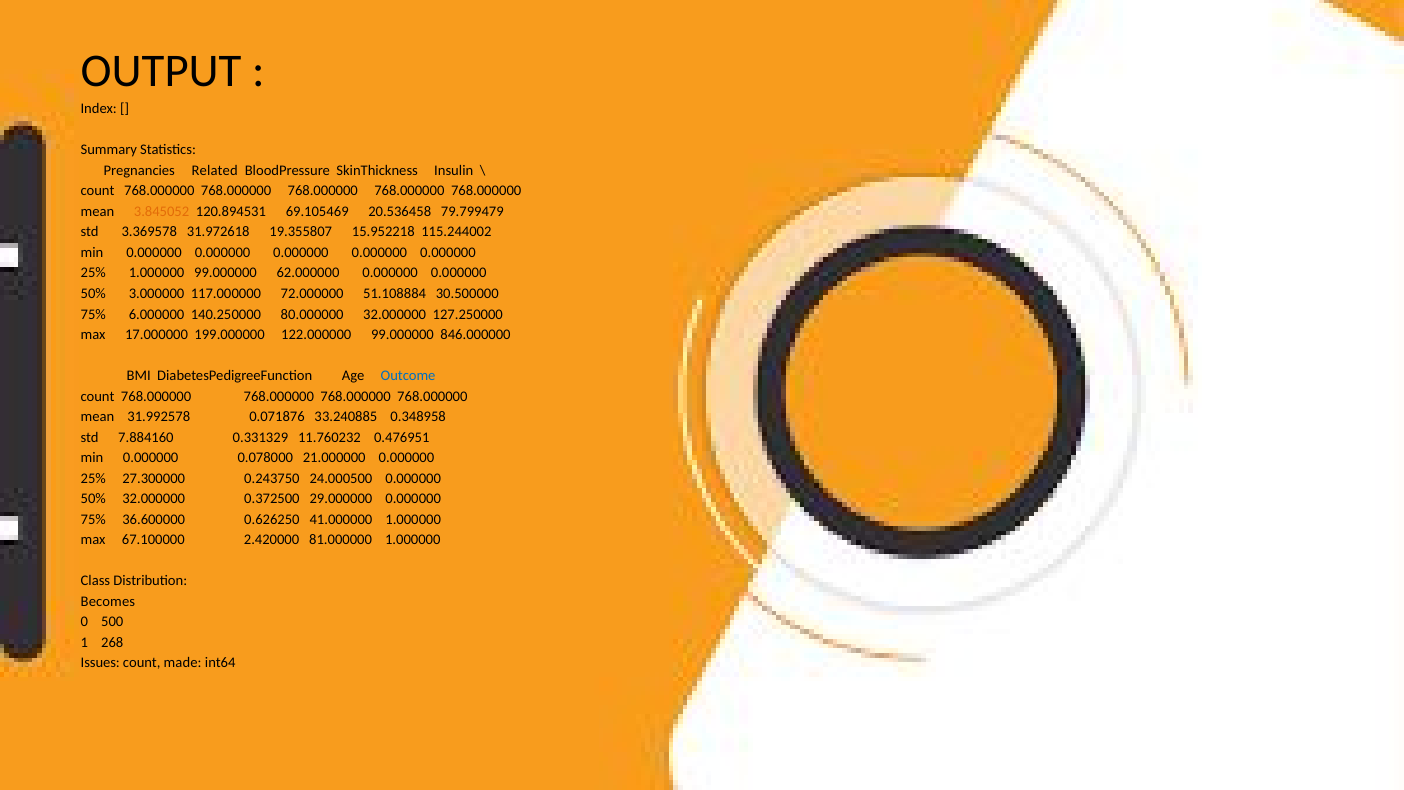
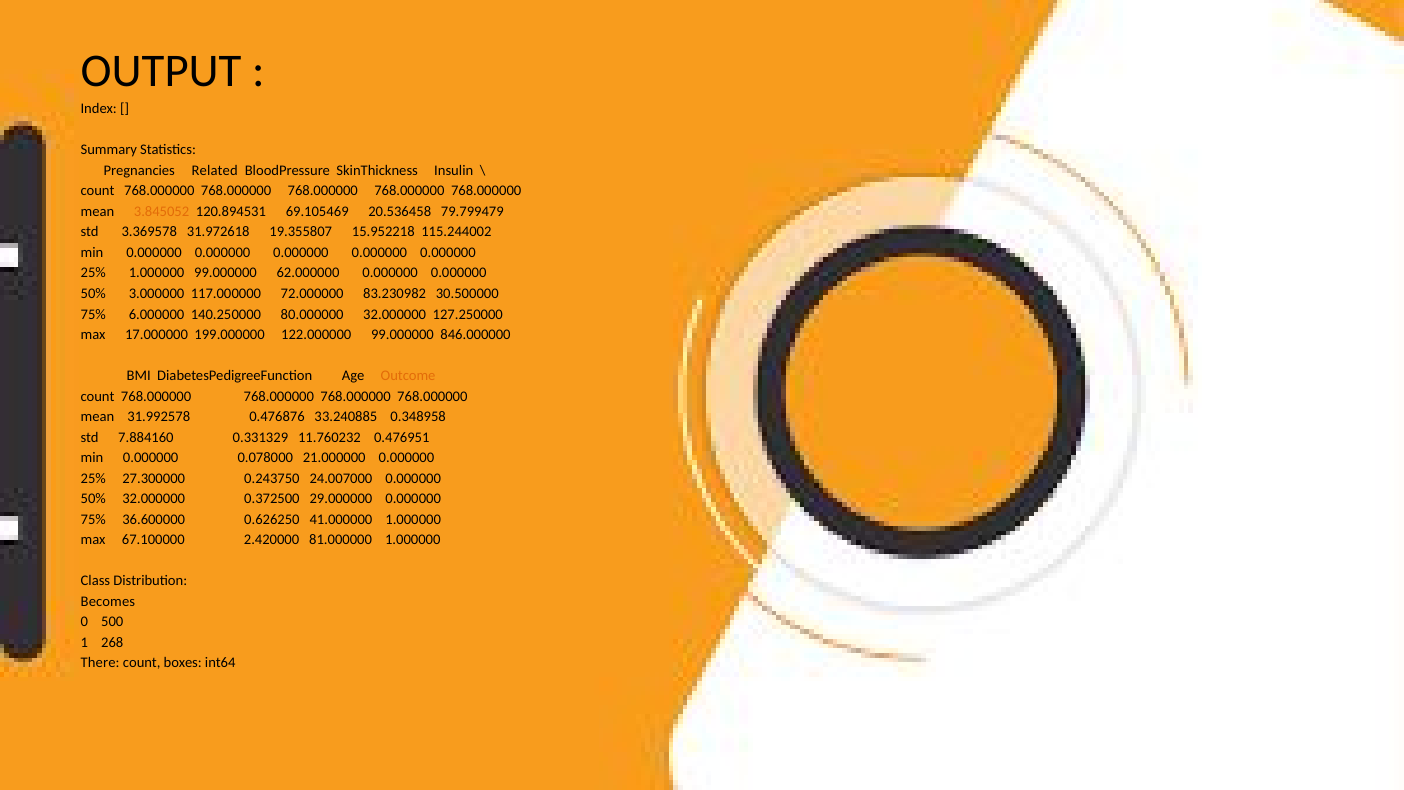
51.108884: 51.108884 -> 83.230982 (395, 294)
Outcome colour: blue -> orange (408, 376)
0.071876: 0.071876 -> 0.476876 (277, 417)
24.000500: 24.000500 -> 24.007000 (341, 478)
Issues: Issues -> There (100, 663)
made: made -> boxes (183, 663)
